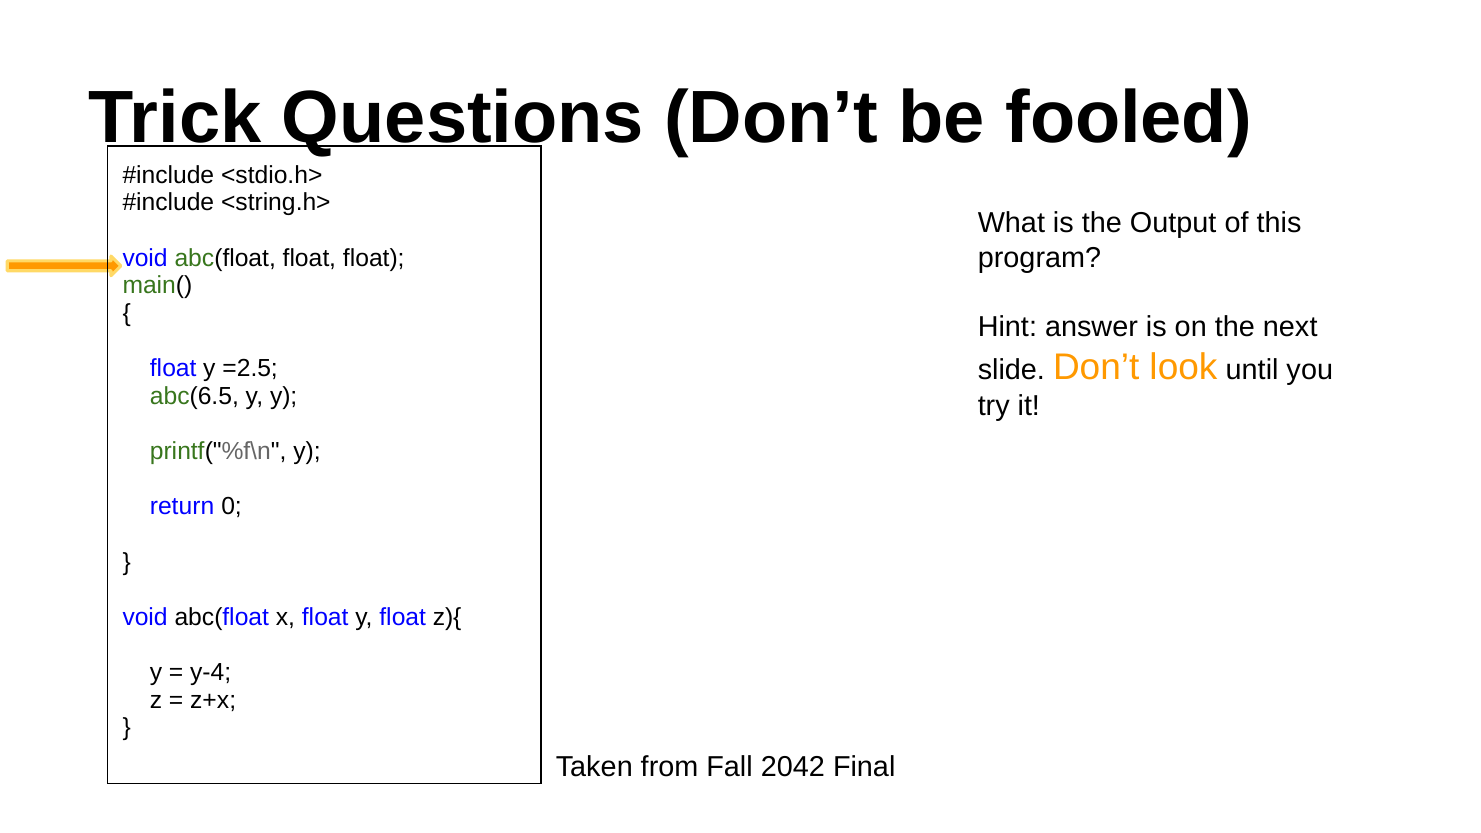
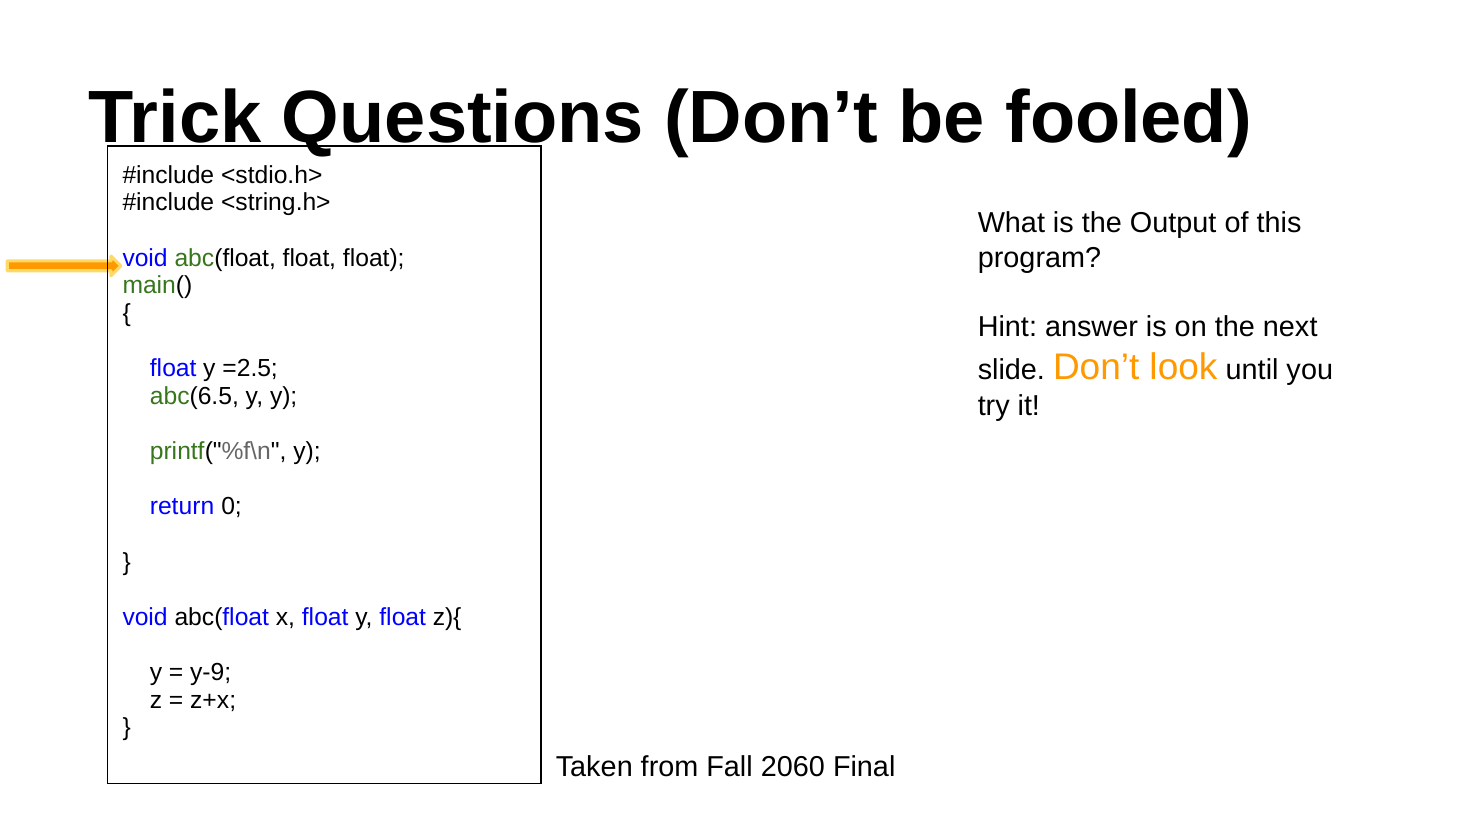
y-4: y-4 -> y-9 (211, 673)
2042: 2042 -> 2060 (793, 767)
